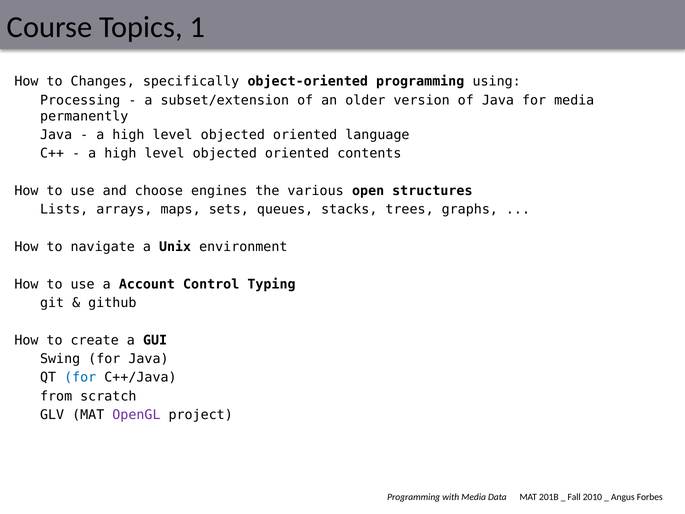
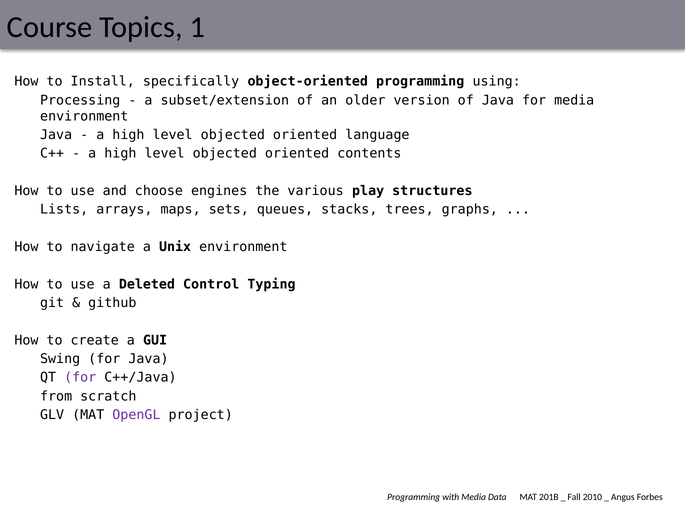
Changes: Changes -> Install (103, 81)
permanently: permanently -> environment (84, 116)
open: open -> play (368, 191)
Account: Account -> Deleted (147, 284)
for colour: blue -> purple (80, 377)
